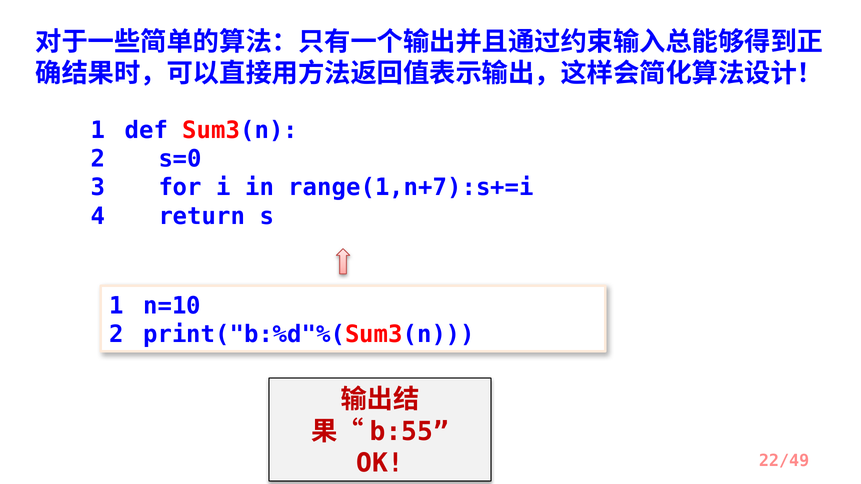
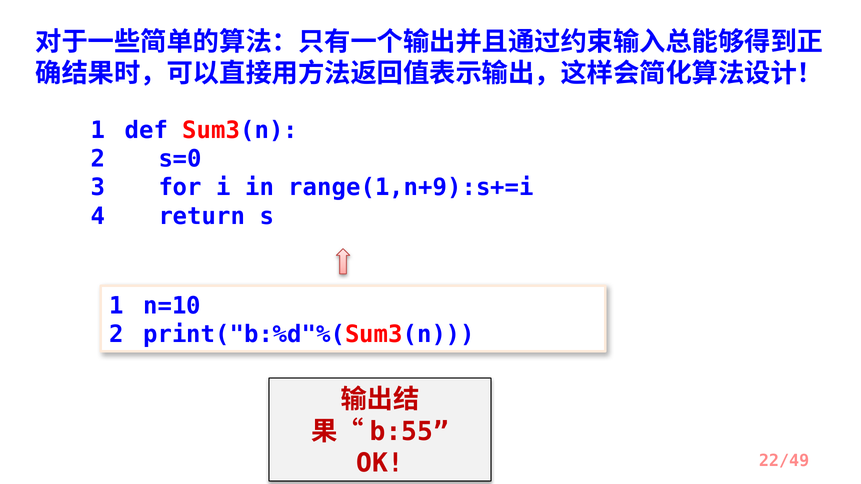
range(1,n+7):s+=i: range(1,n+7):s+=i -> range(1,n+9):s+=i (411, 188)
